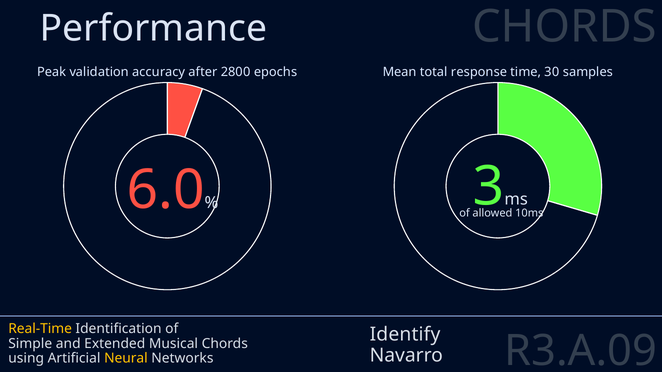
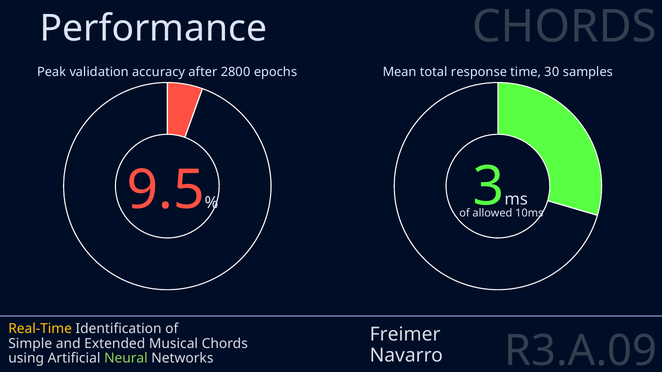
6.0: 6.0 -> 9.5 (166, 190)
Identify: Identify -> Freimer (405, 335)
Neural colour: yellow -> light green (126, 359)
